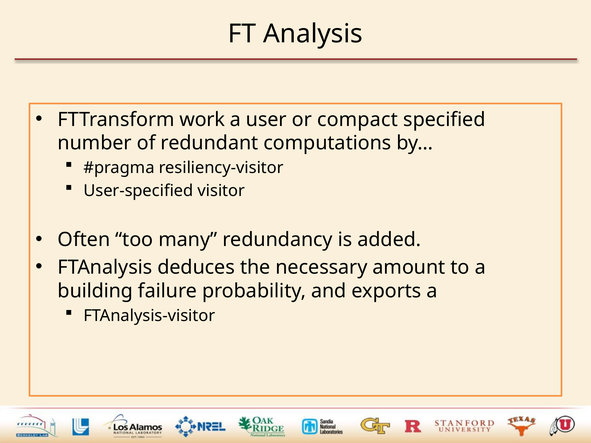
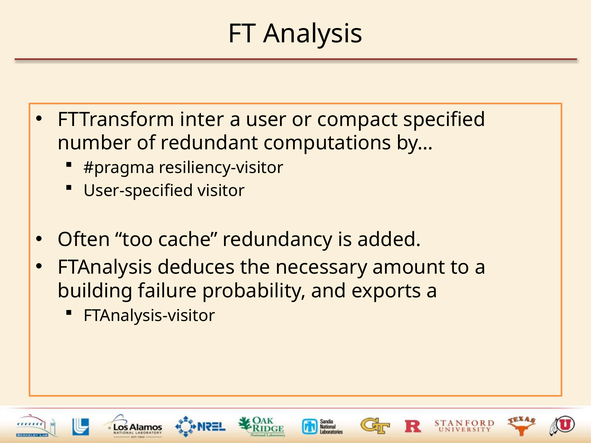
work: work -> inter (202, 120)
many: many -> cache (188, 240)
